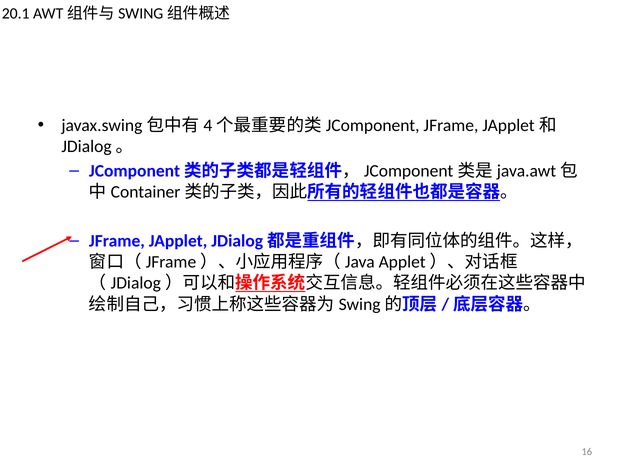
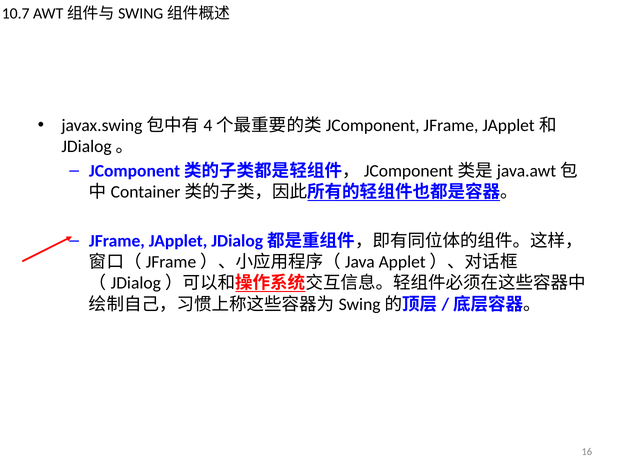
20.1: 20.1 -> 10.7 (16, 14)
